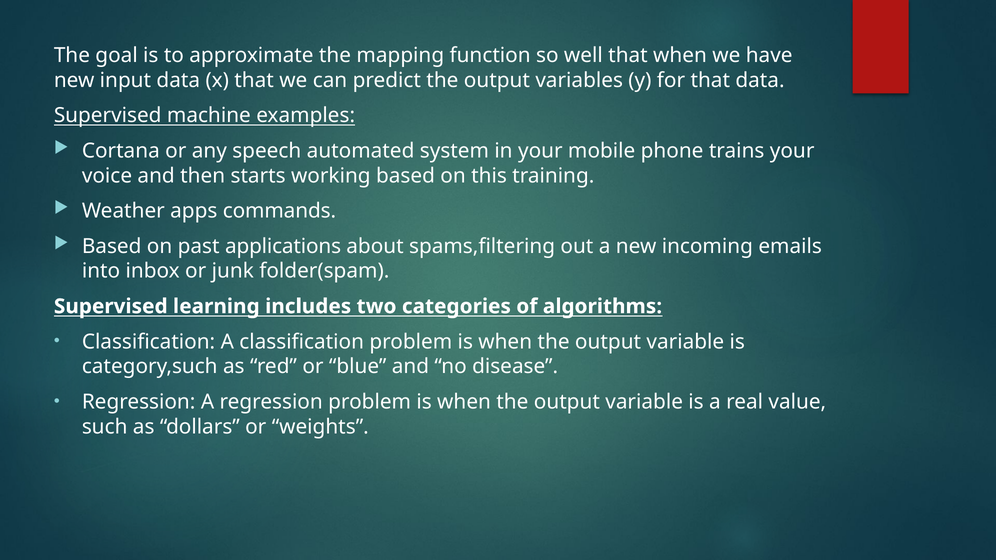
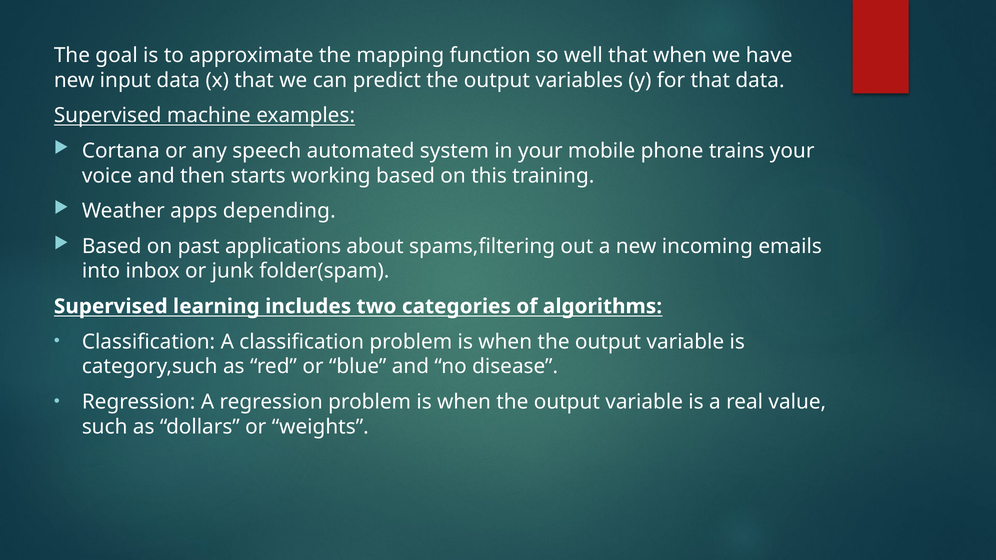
commands: commands -> depending (279, 211)
